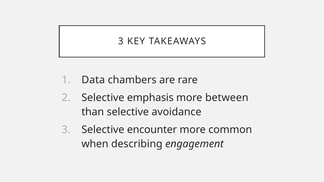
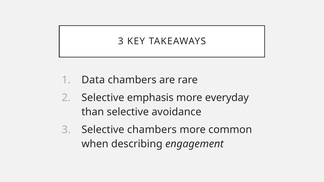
between: between -> everyday (227, 98)
Selective encounter: encounter -> chambers (152, 130)
